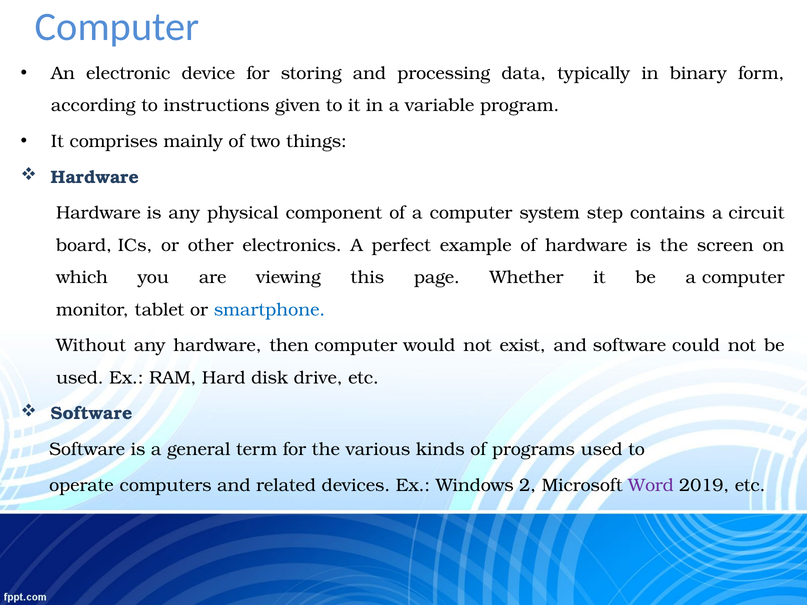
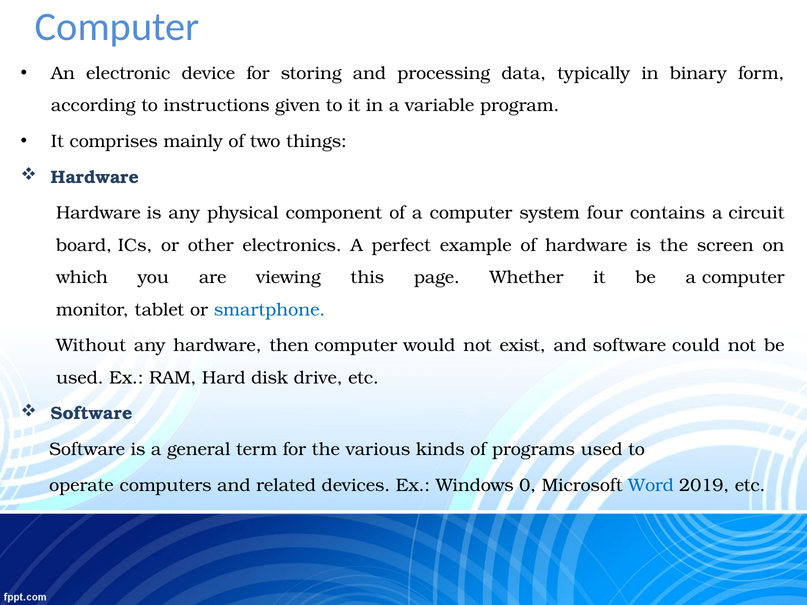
step: step -> four (605, 213)
2: 2 -> 0 (528, 485)
Word colour: purple -> blue (651, 485)
